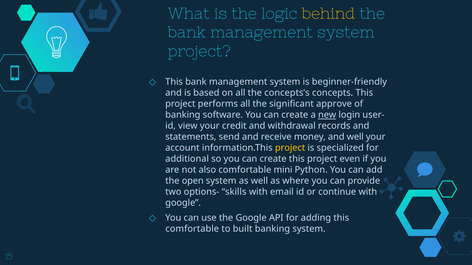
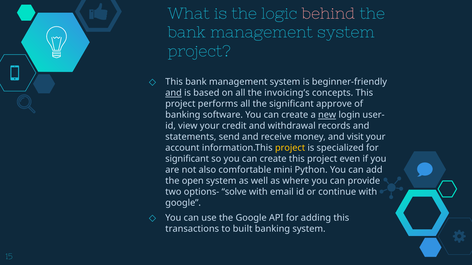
behind colour: yellow -> pink (328, 14)
and underline: none -> present (174, 93)
concepts’s: concepts’s -> invoicing’s (287, 93)
and well: well -> visit (355, 137)
additional: additional -> significant (187, 159)
skills: skills -> solve (234, 192)
comfortable: comfortable -> transactions (192, 229)
